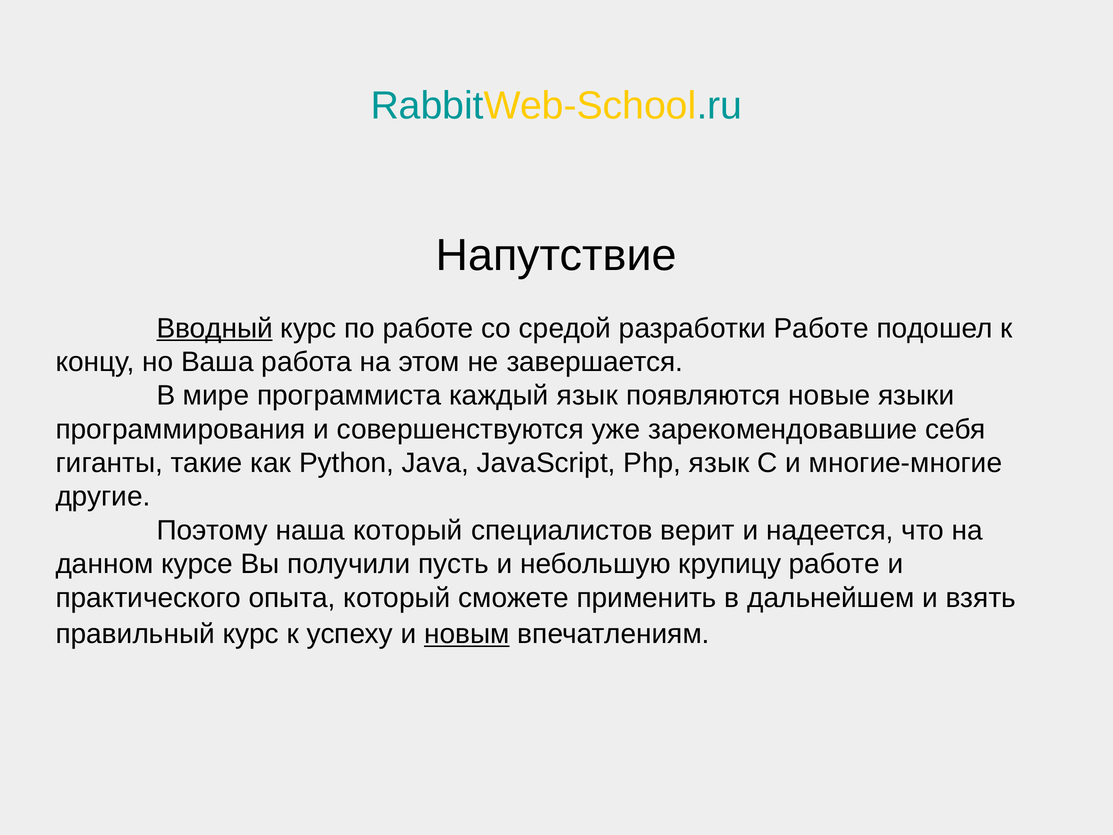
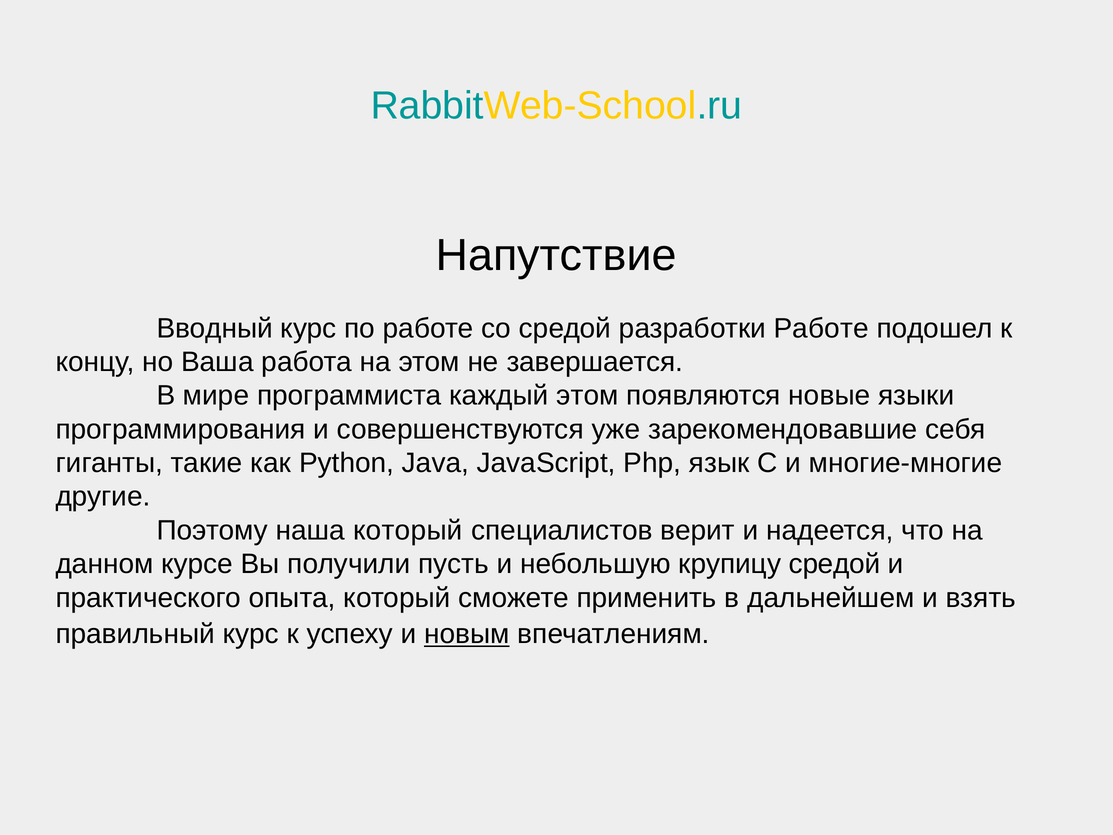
Вводный underline: present -> none (215, 328)
каждый язык: язык -> этом (588, 396)
крупицу работе: работе -> средой (835, 564)
